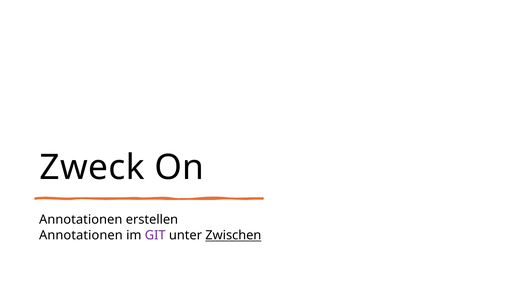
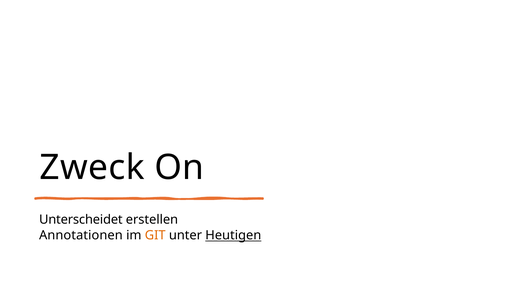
Annotationen: Annotationen -> Unterscheidet (81, 220)
GIT colour: purple -> orange (155, 236)
Zwischen: Zwischen -> Heutigen (233, 236)
